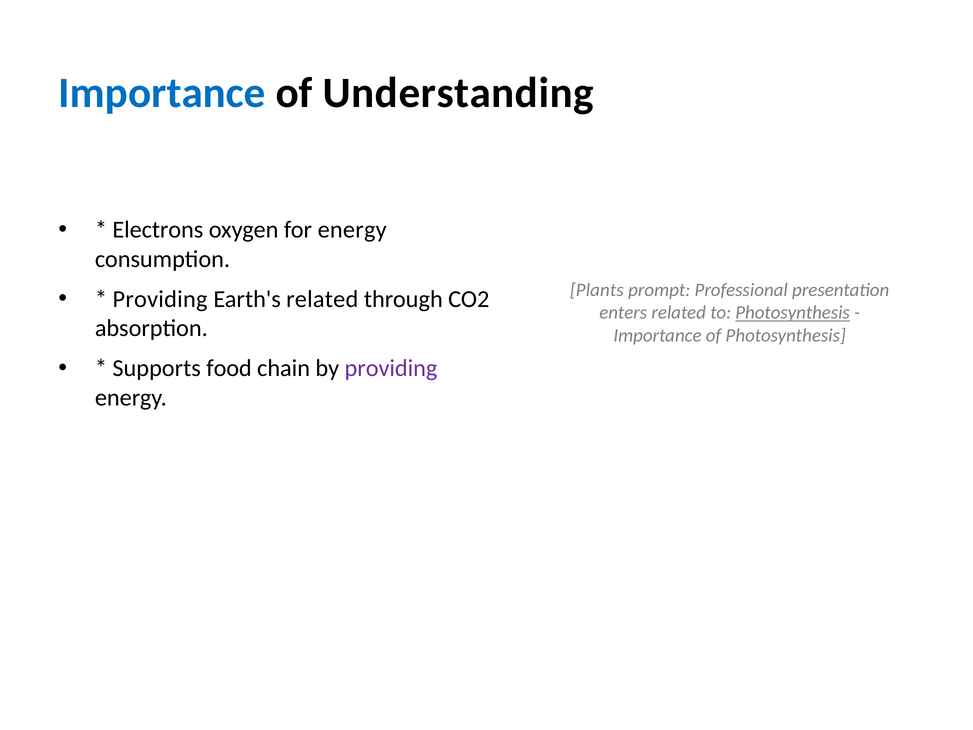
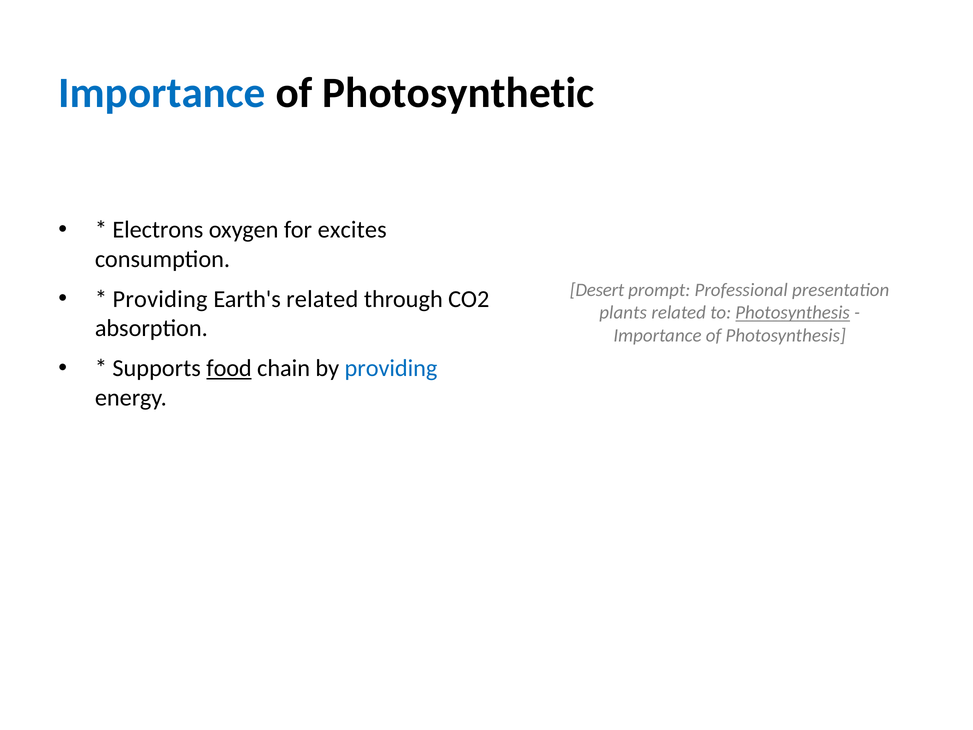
Understanding: Understanding -> Photosynthetic (458, 93)
for energy: energy -> excites (352, 230)
Plants: Plants -> Desert (597, 290)
enters: enters -> plants (623, 313)
food underline: none -> present (229, 368)
providing colour: purple -> blue (391, 368)
